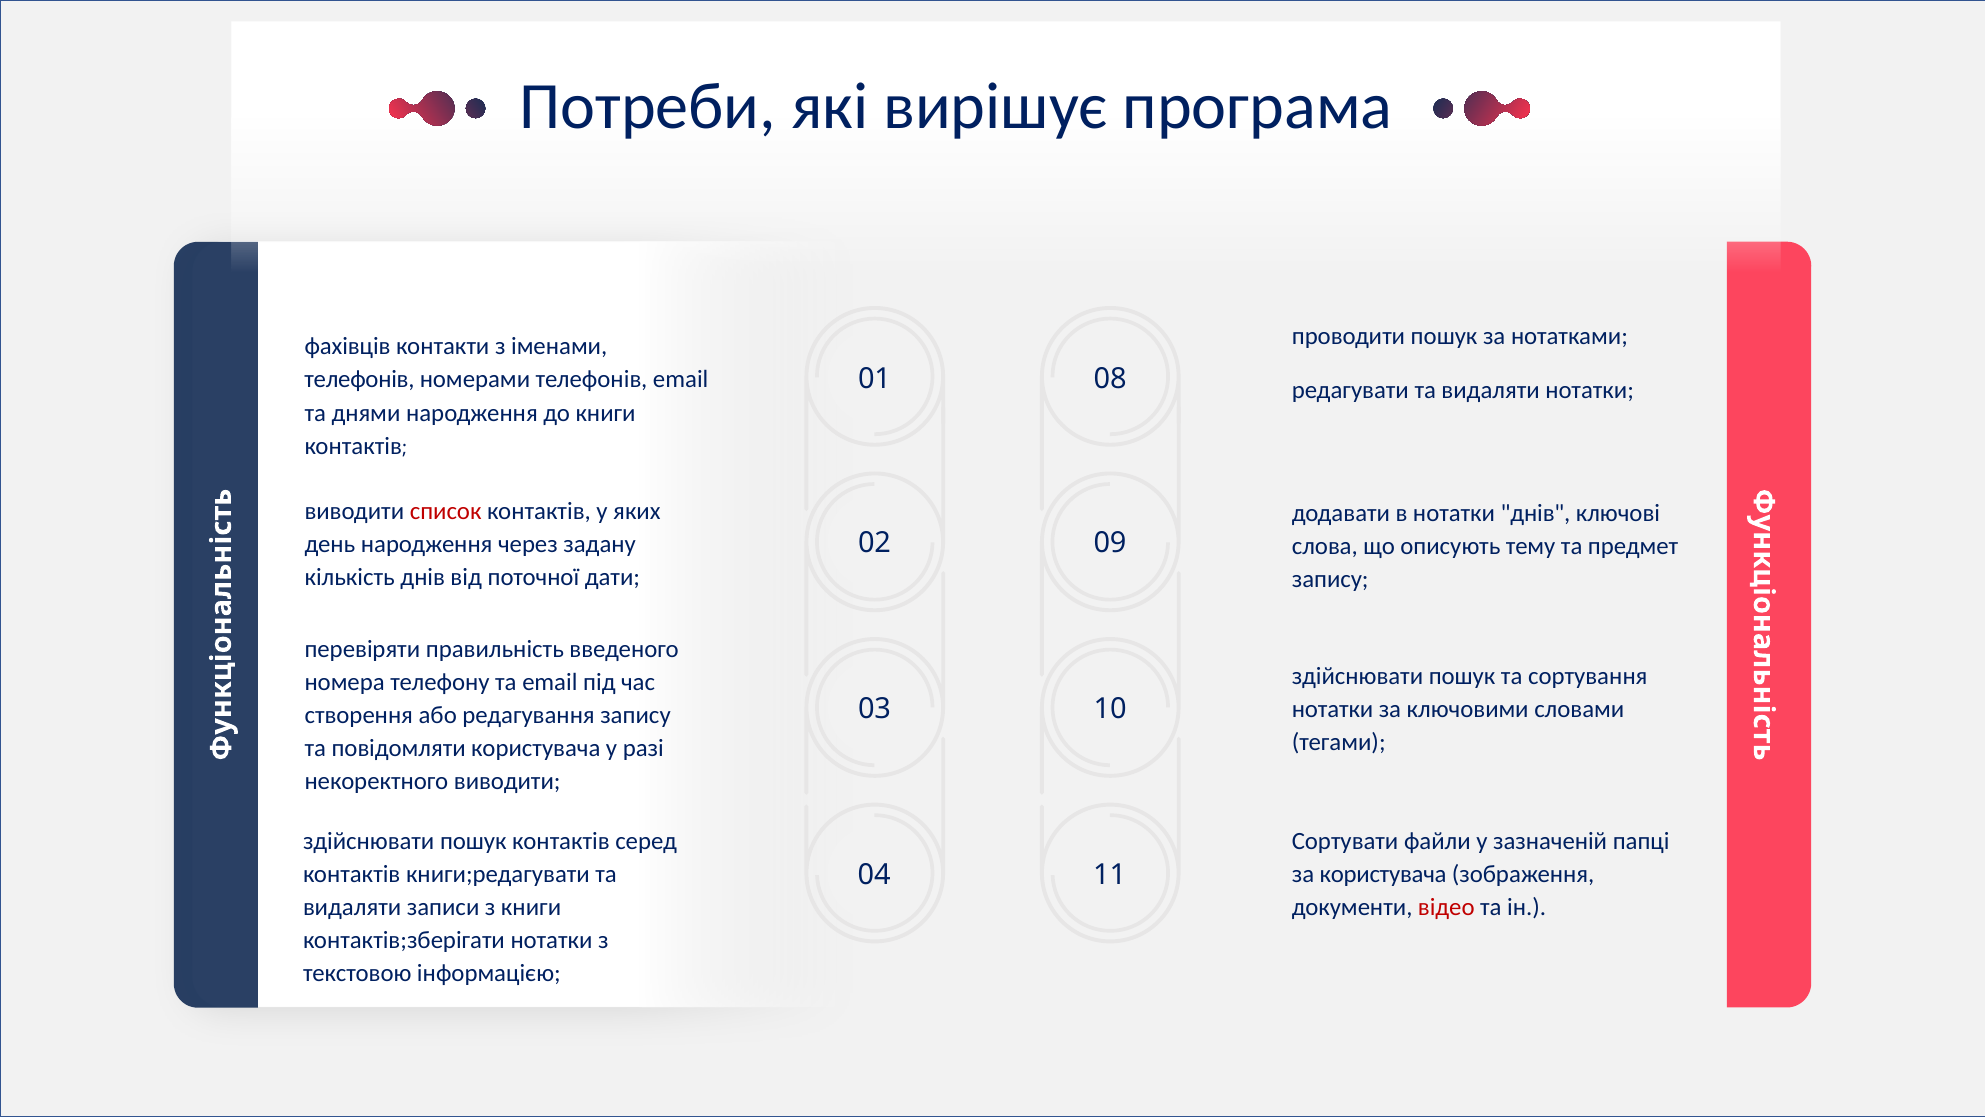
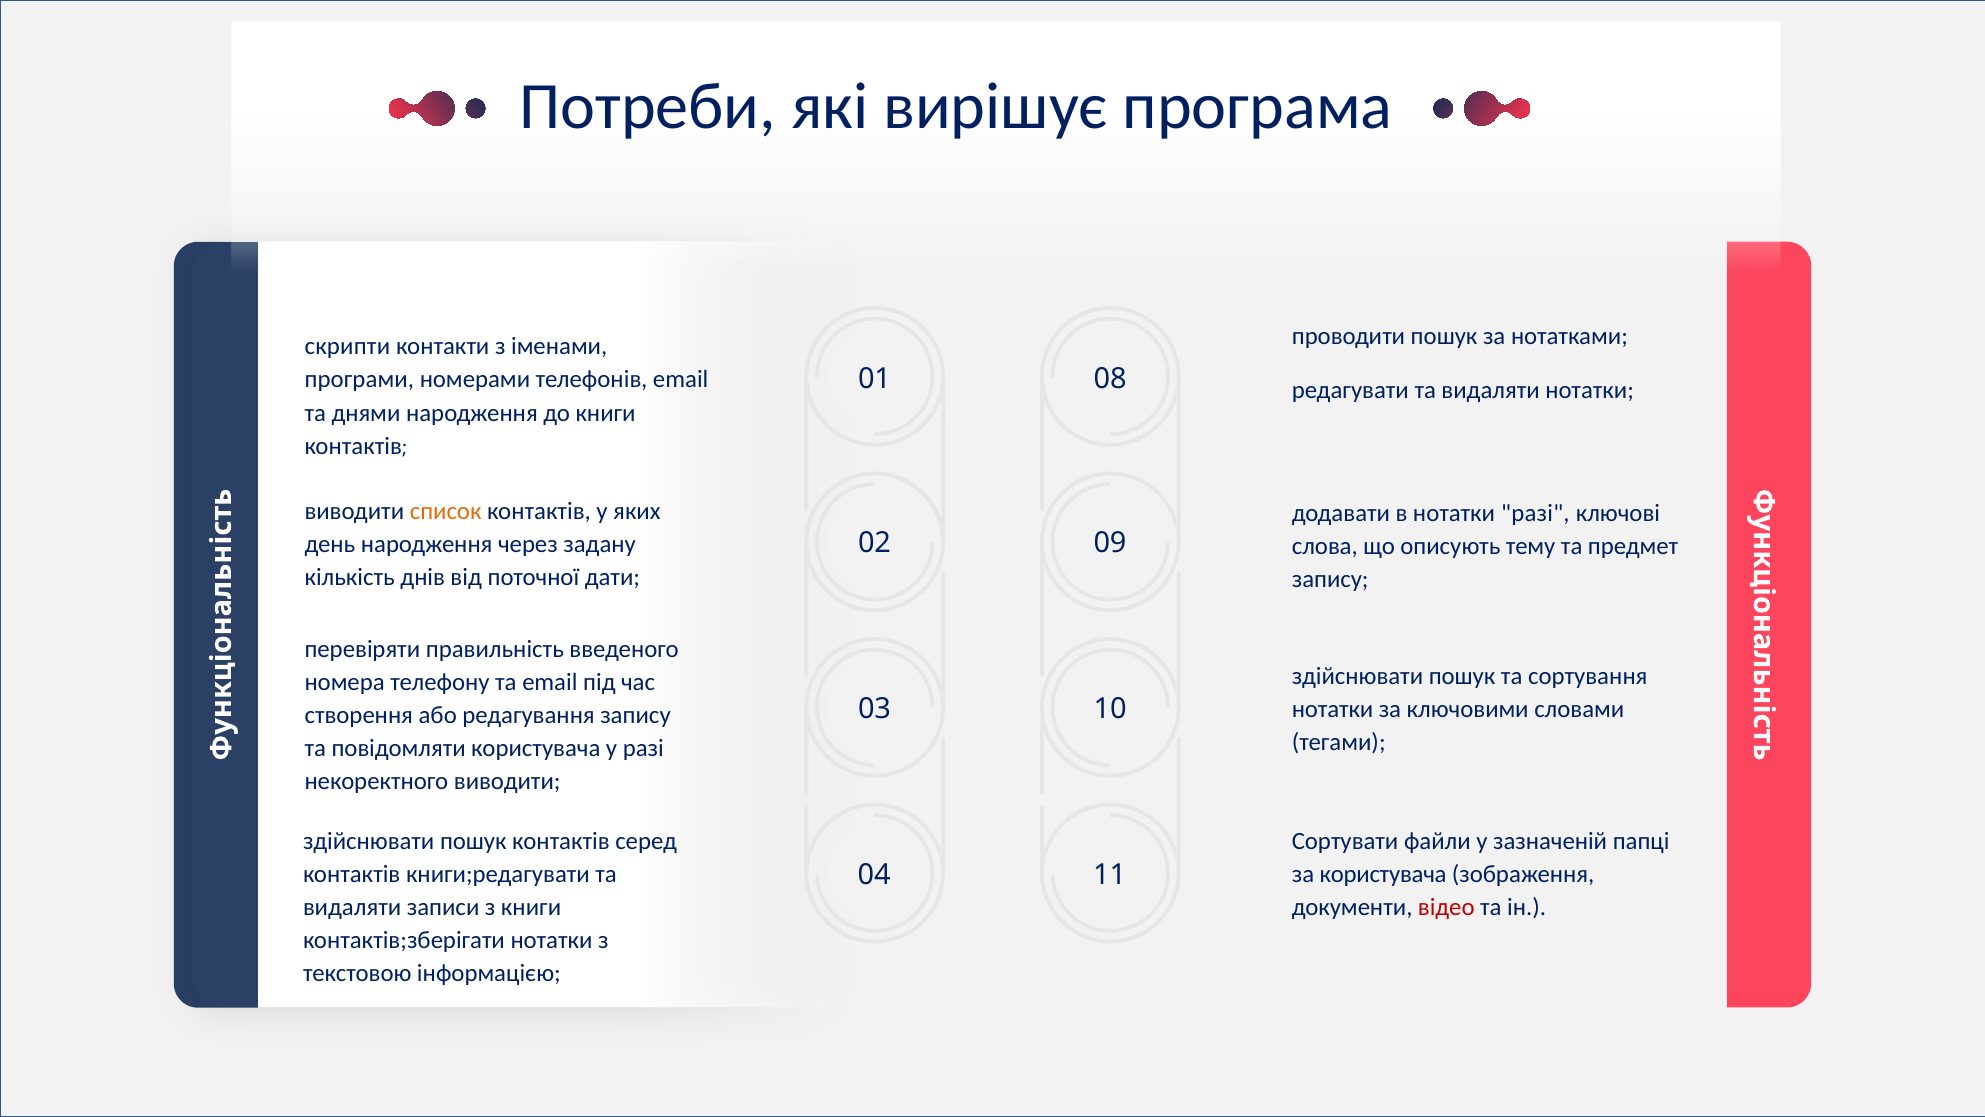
фахівців: фахівців -> скрипти (347, 347)
телефонів: телефонів -> програми (359, 380)
список colour: red -> orange (446, 511)
нотатки днів: днів -> разі (1535, 513)
